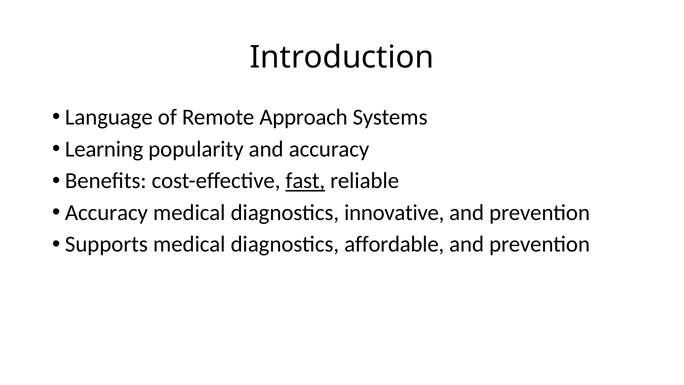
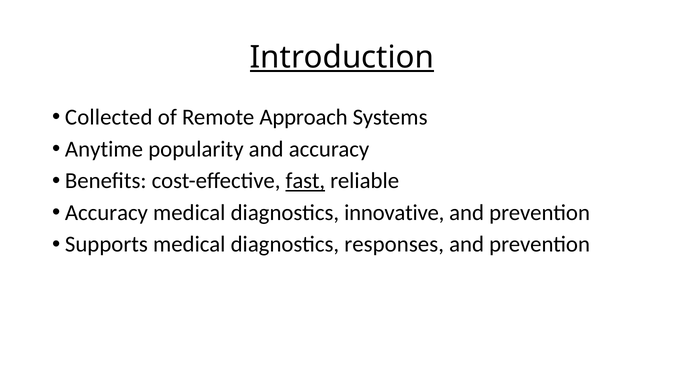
Introduction underline: none -> present (342, 57)
Language: Language -> Collected (109, 117)
Learning: Learning -> Anytime (104, 149)
affordable: affordable -> responses (394, 244)
